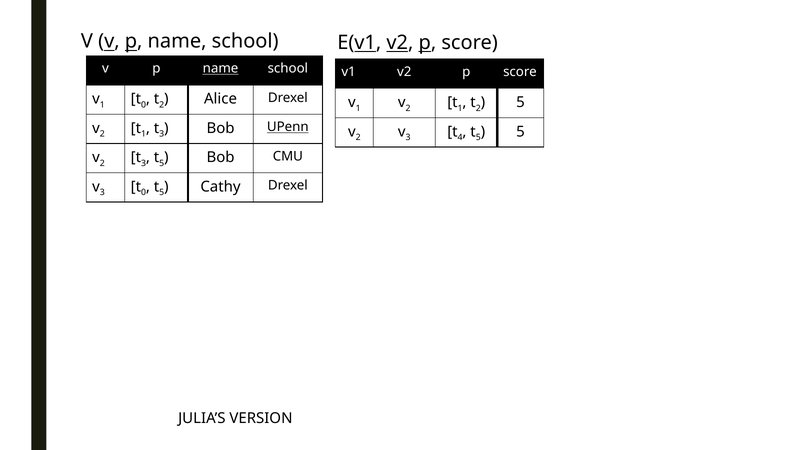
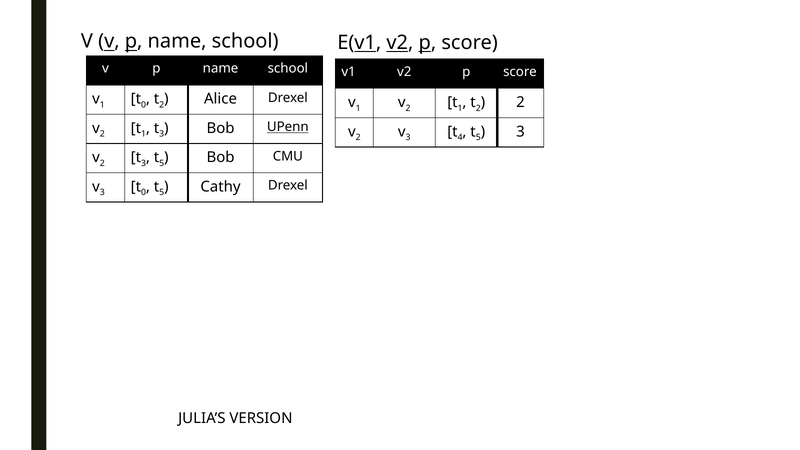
name underline: present -> none (221, 68)
5: 5 -> 2 (520, 102)
5: 5 -> 3 (520, 132)
